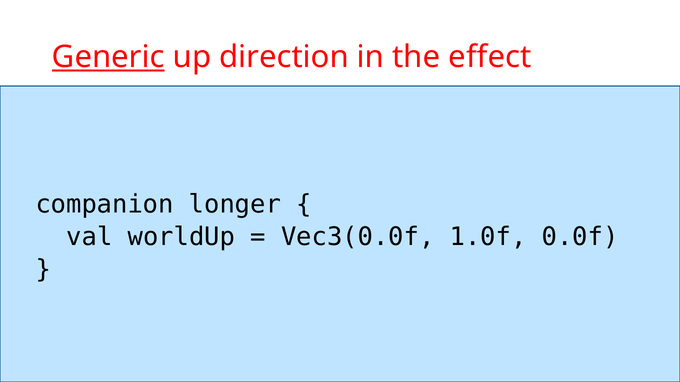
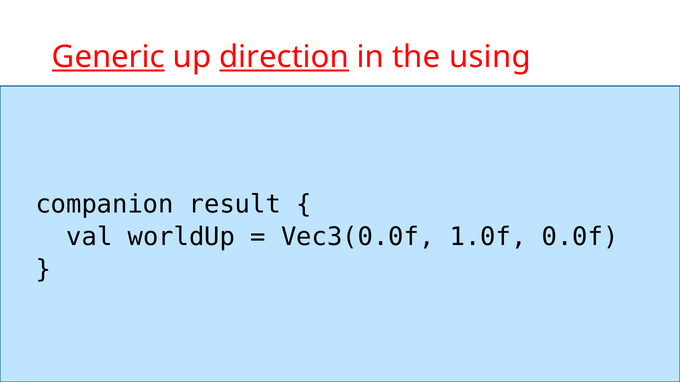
direction underline: none -> present (284, 57)
effect: effect -> using (490, 57)
longer: longer -> result (235, 204)
